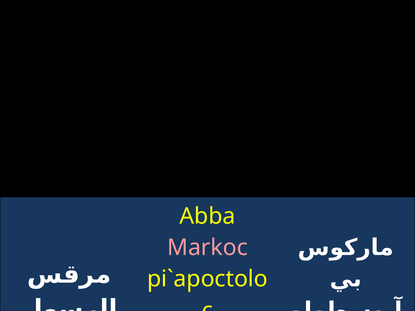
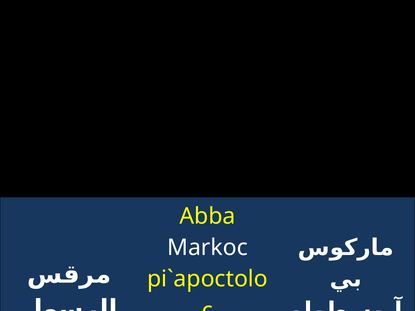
Markoc colour: pink -> white (207, 248)
